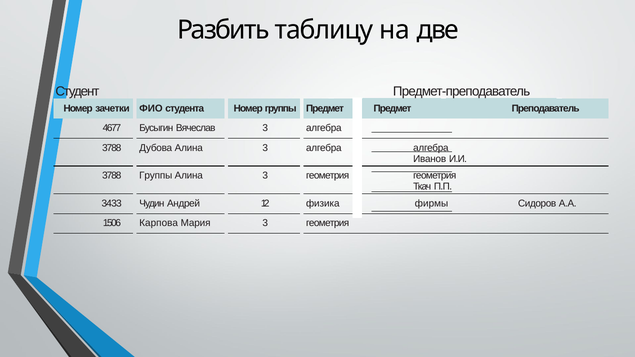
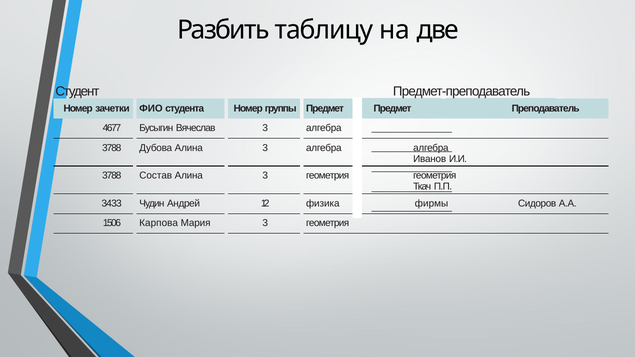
3788 Группы: Группы -> Состав (156, 176)
